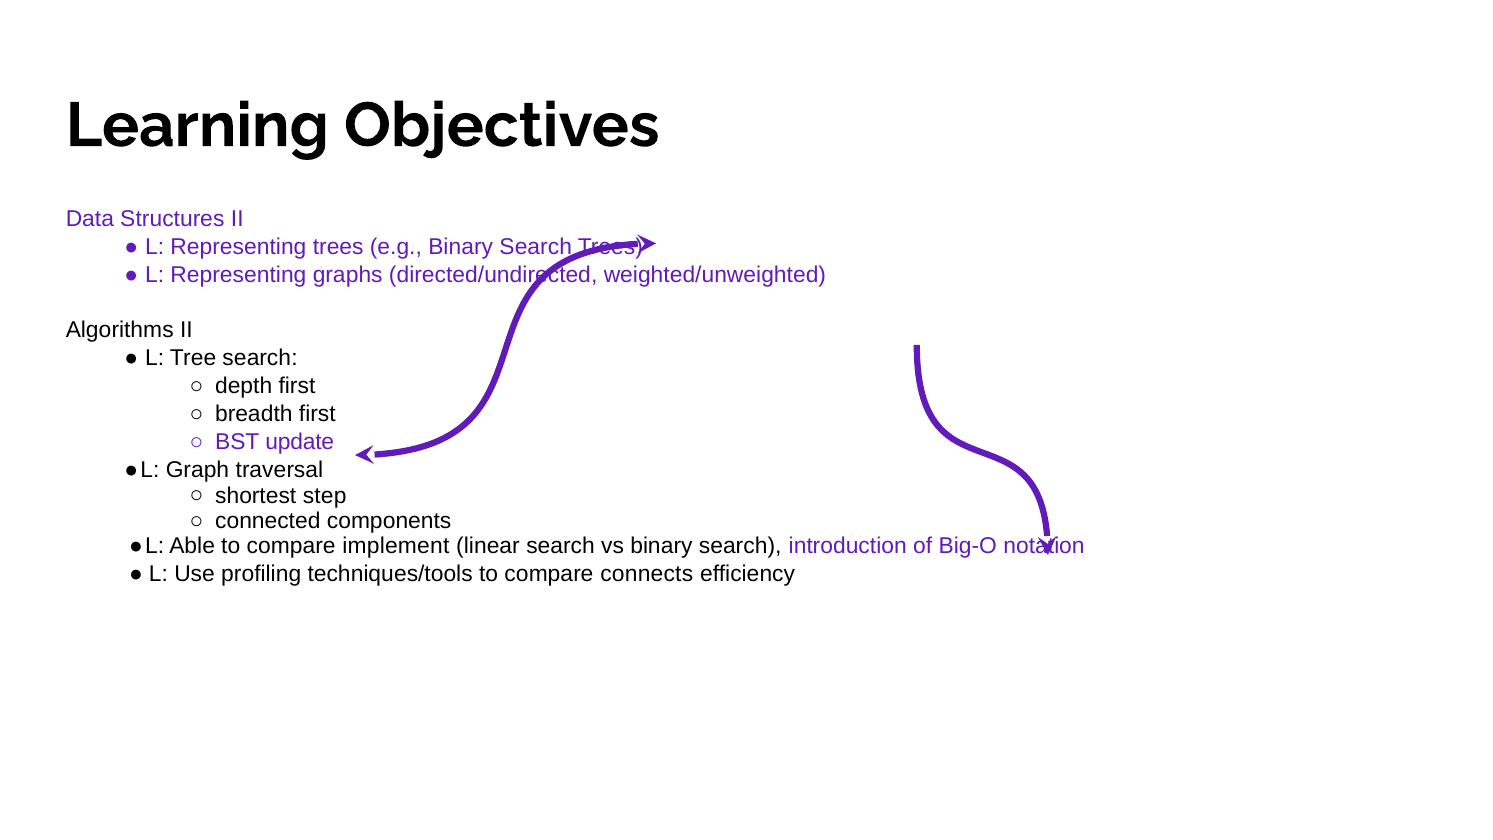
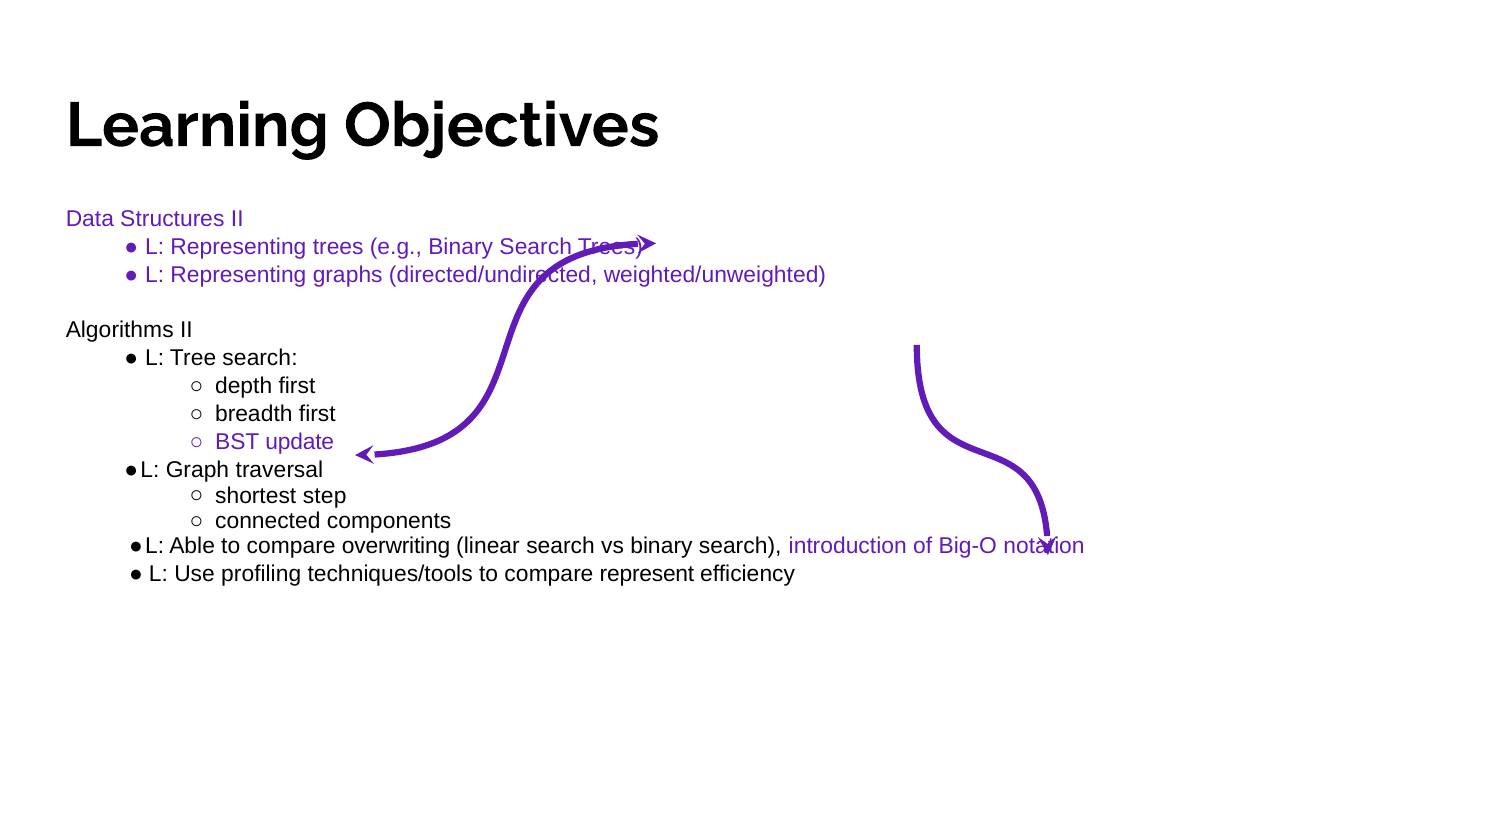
implement: implement -> overwriting (396, 546)
connects: connects -> represent (647, 574)
